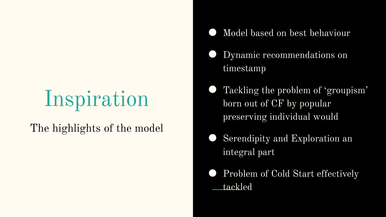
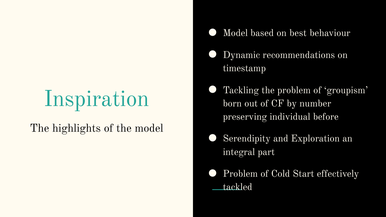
popular: popular -> number (315, 103)
would: would -> before (326, 117)
